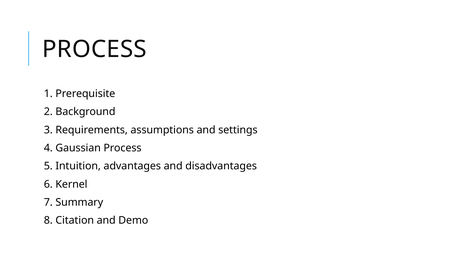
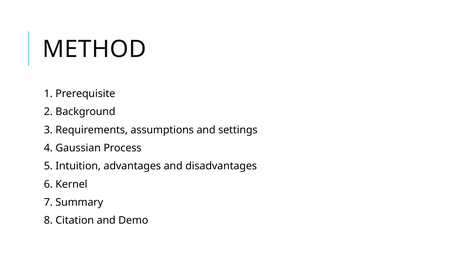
PROCESS: PROCESS -> METHOD (94, 49)
